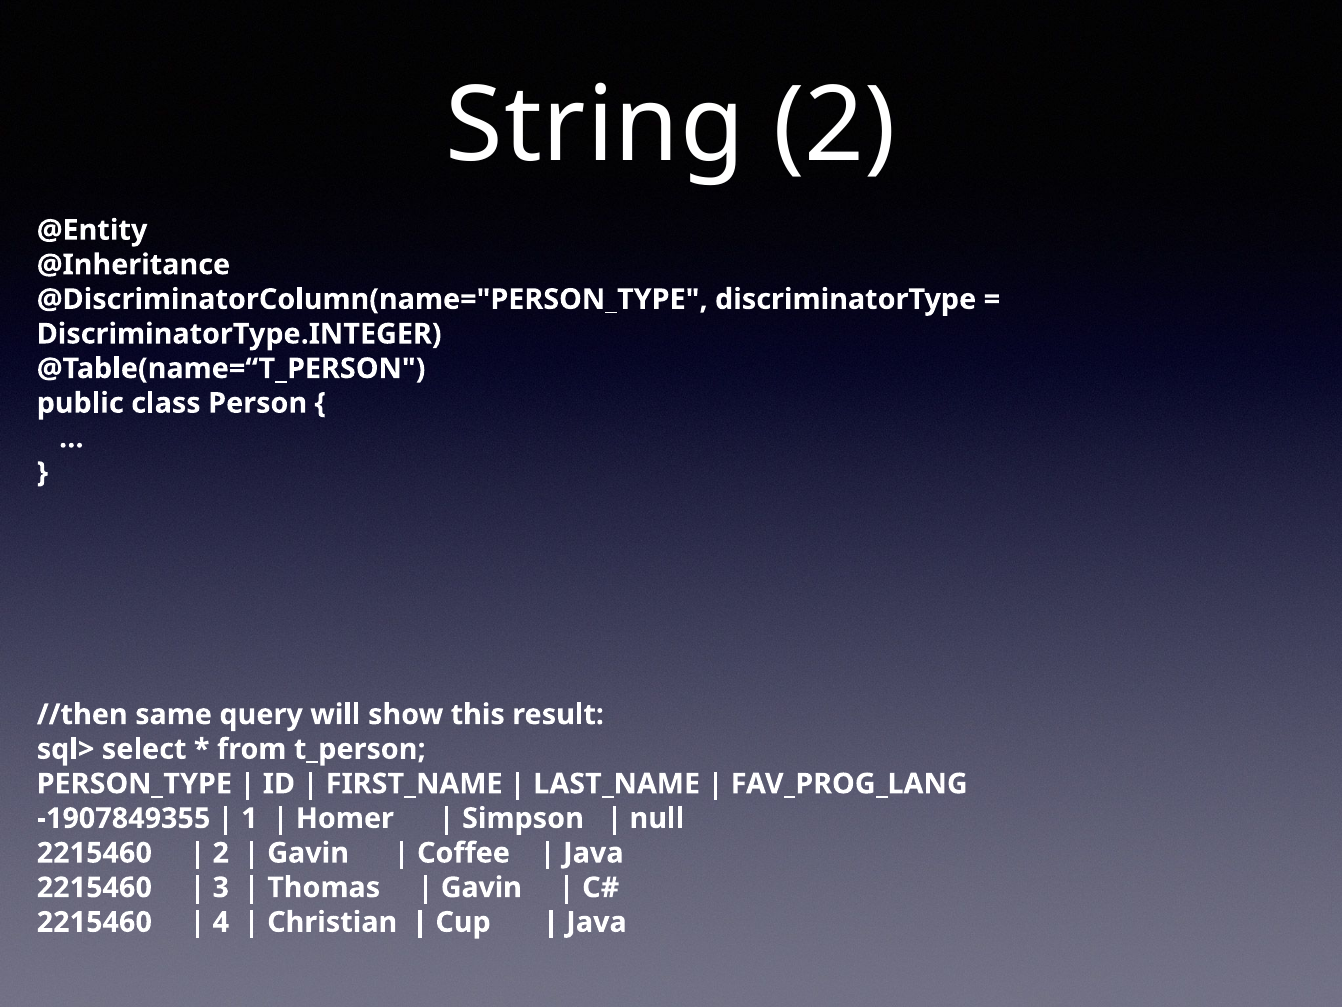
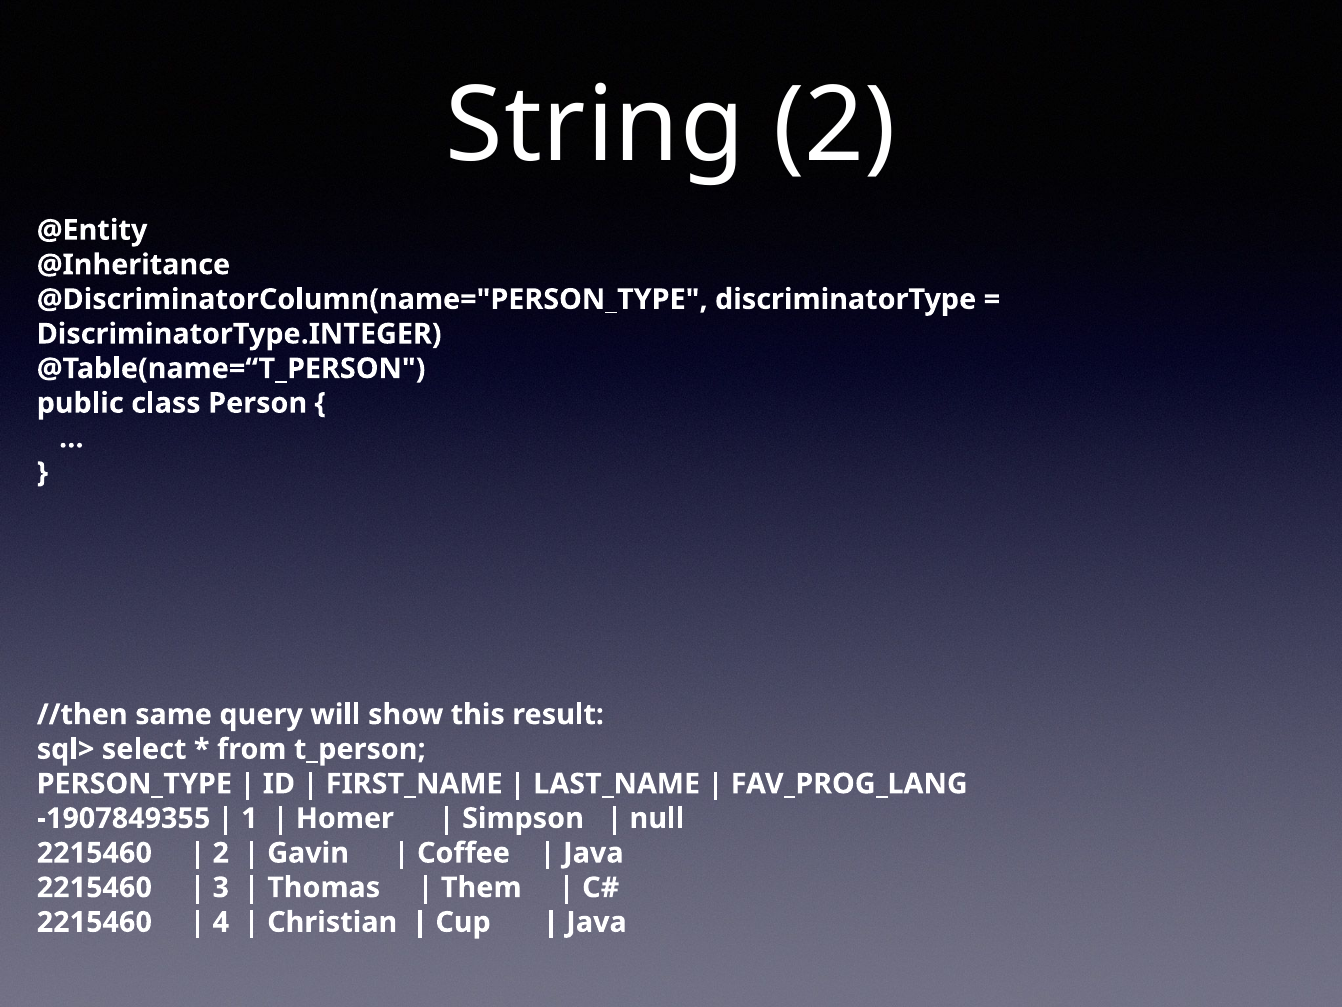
Gavin: Gavin -> Them (481, 887)
